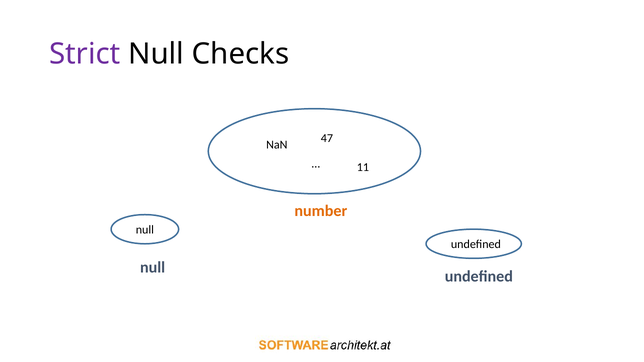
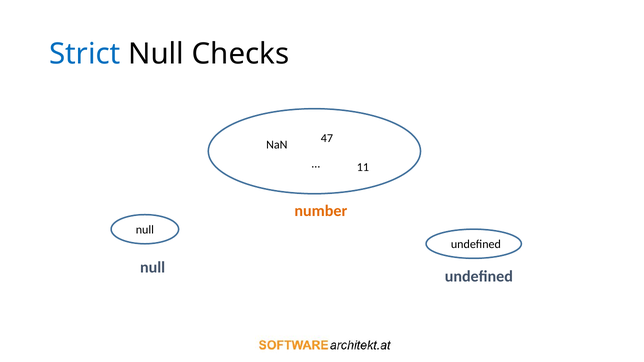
Strict colour: purple -> blue (85, 54)
